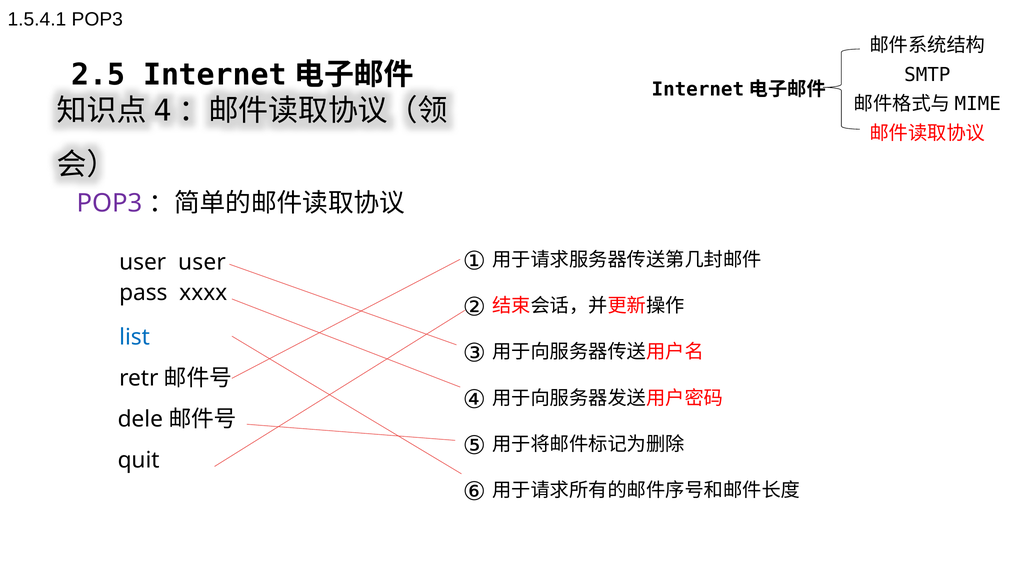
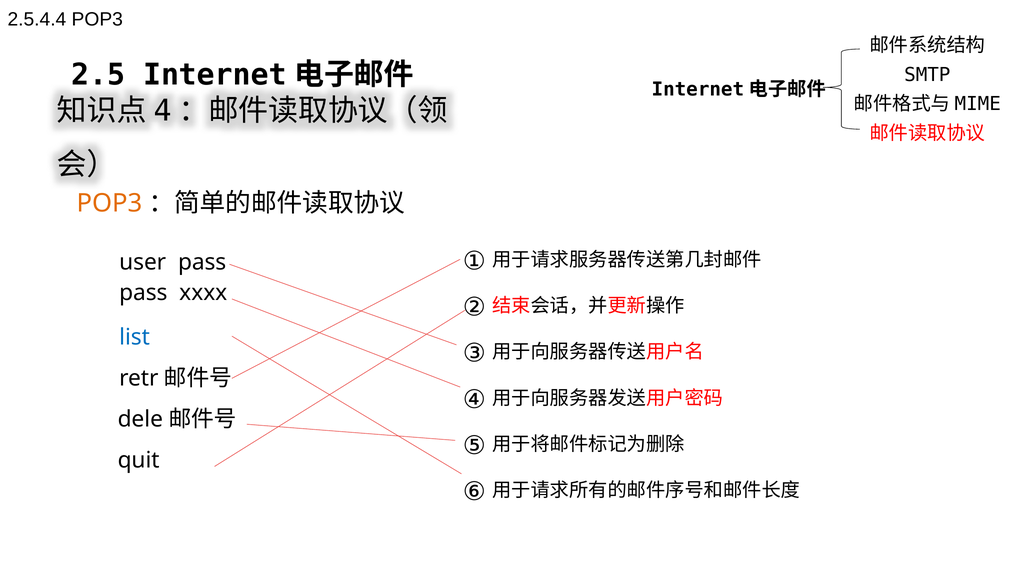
1.5.4.1: 1.5.4.1 -> 2.5.4.4 (37, 19)
POP3 colour: purple -> orange (110, 203)
user user: user -> pass (202, 262)
